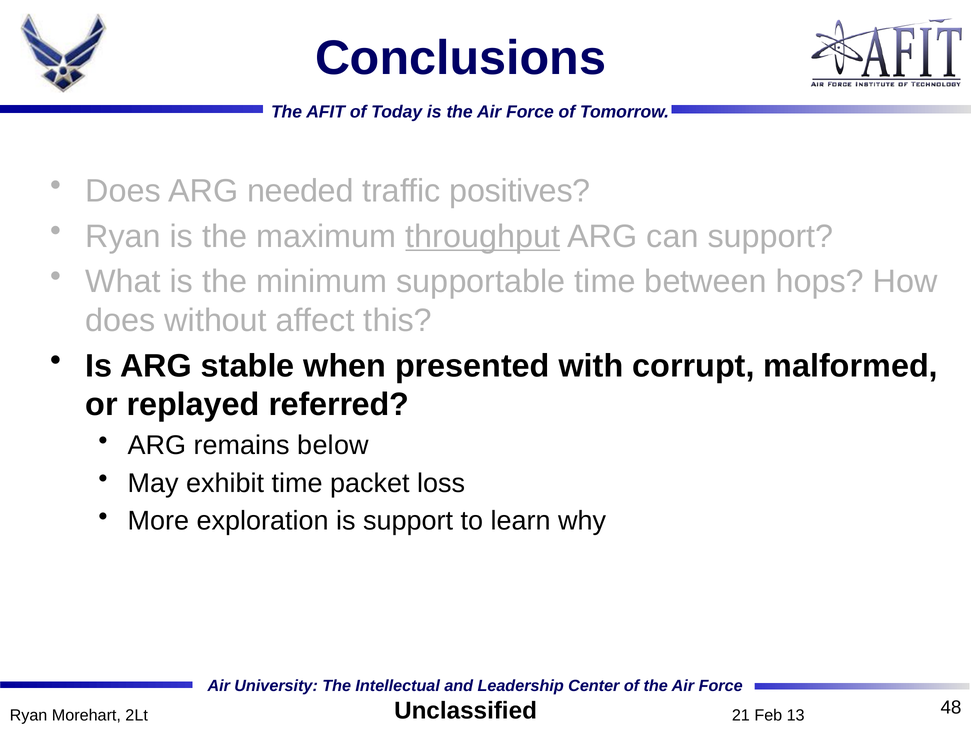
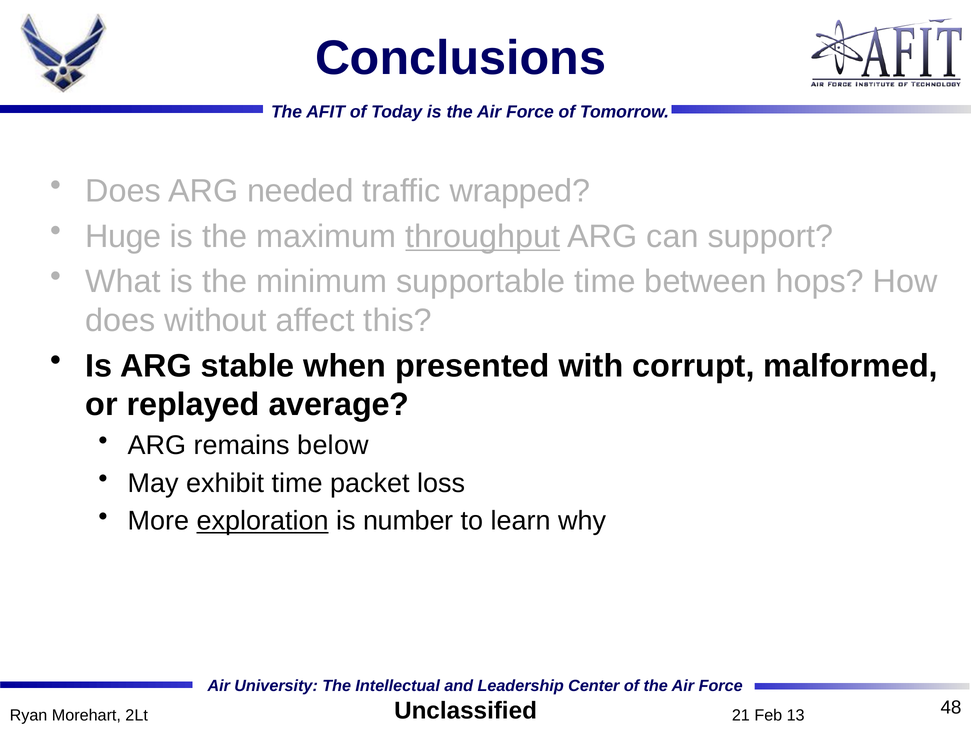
positives: positives -> wrapped (520, 191)
Ryan: Ryan -> Huge (123, 236)
referred: referred -> average (339, 404)
exploration underline: none -> present (263, 521)
is support: support -> number (408, 521)
